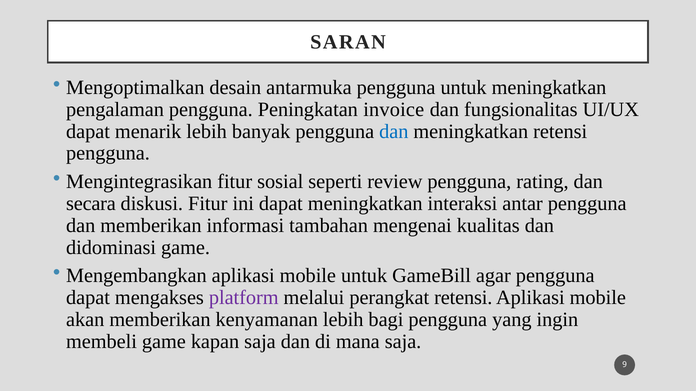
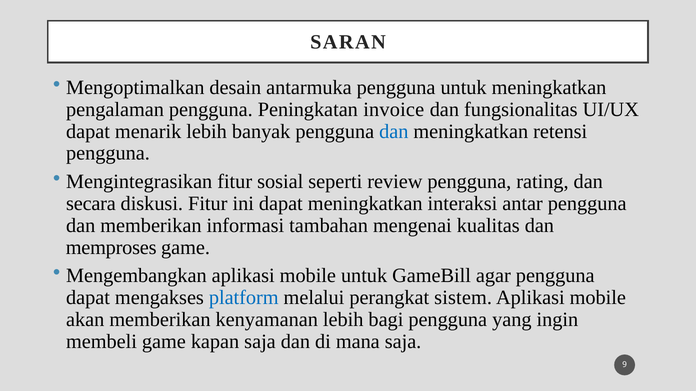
didominasi: didominasi -> memproses (111, 248)
platform colour: purple -> blue (244, 298)
perangkat retensi: retensi -> sistem (463, 298)
